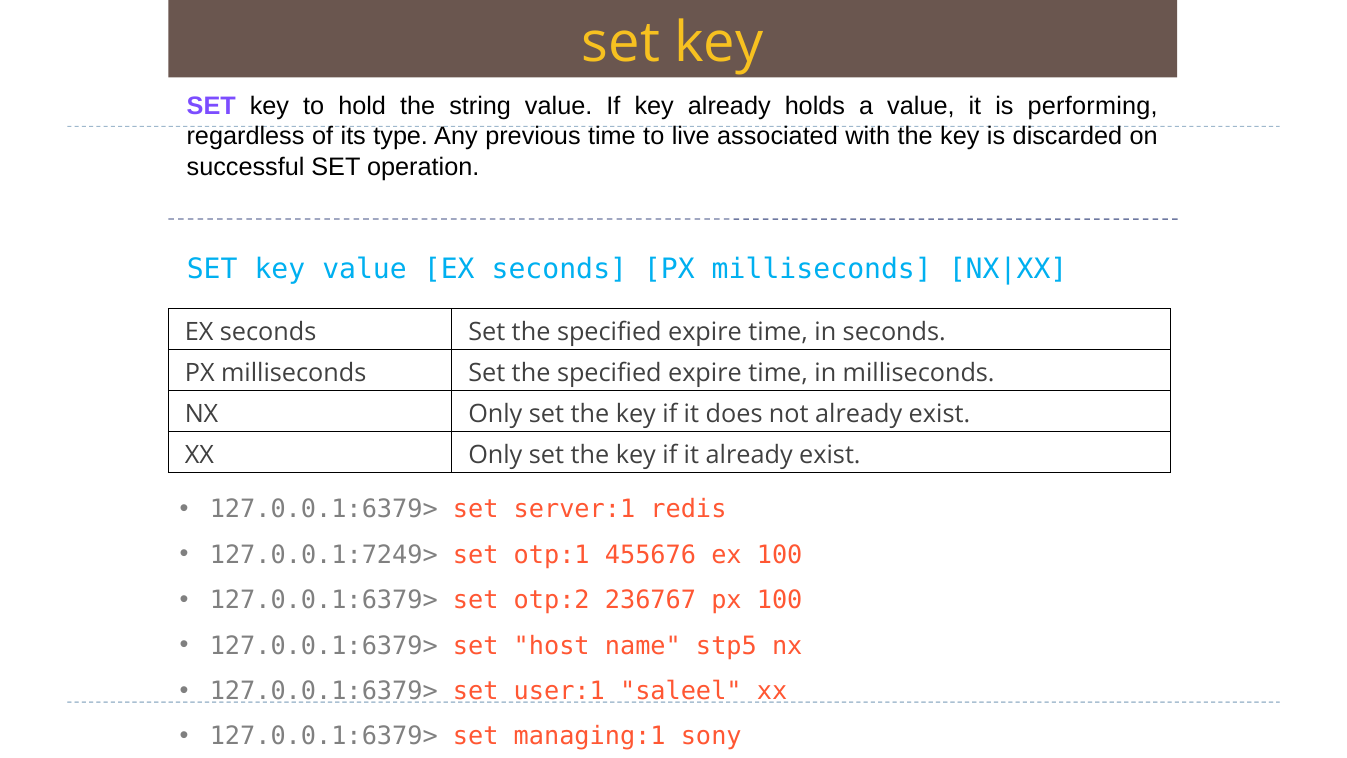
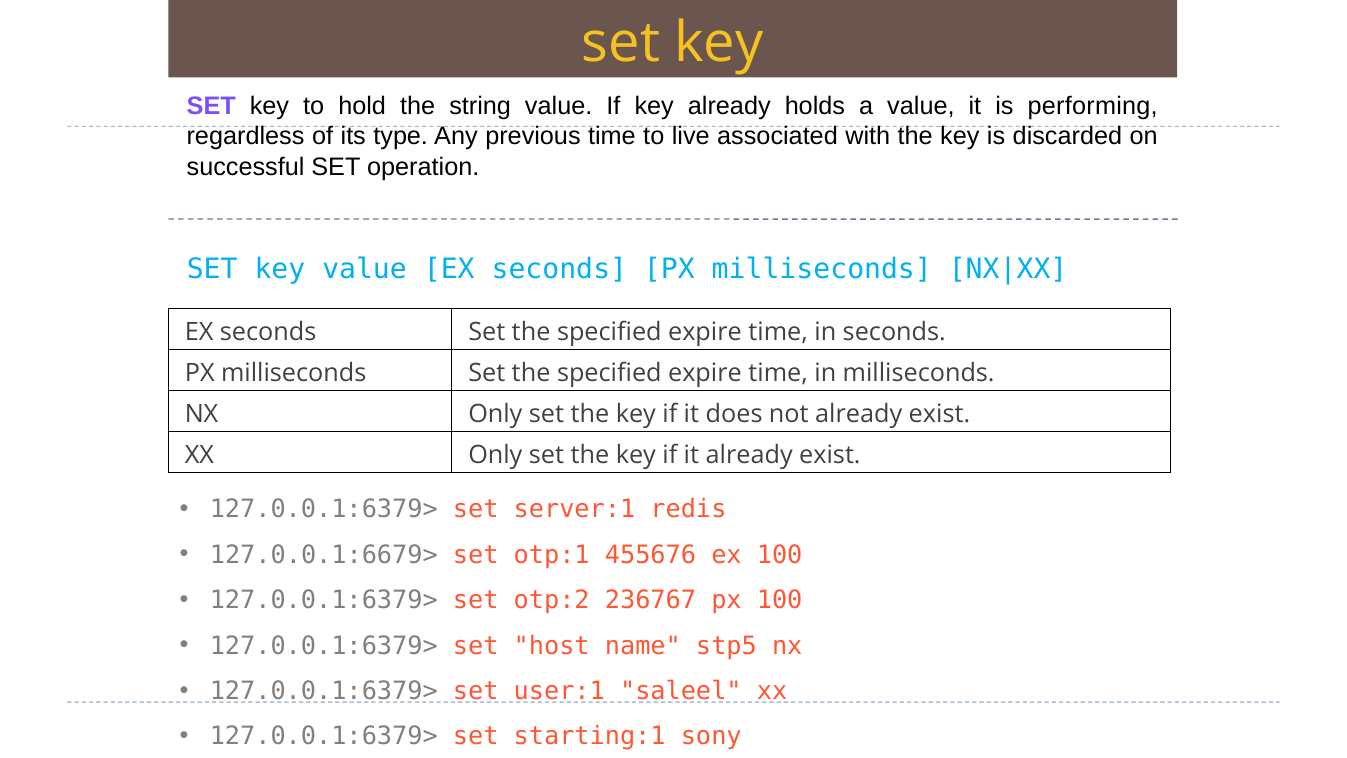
127.0.0.1:7249>: 127.0.0.1:7249> -> 127.0.0.1:6679> (324, 554)
managing:1: managing:1 -> starting:1 (590, 736)
